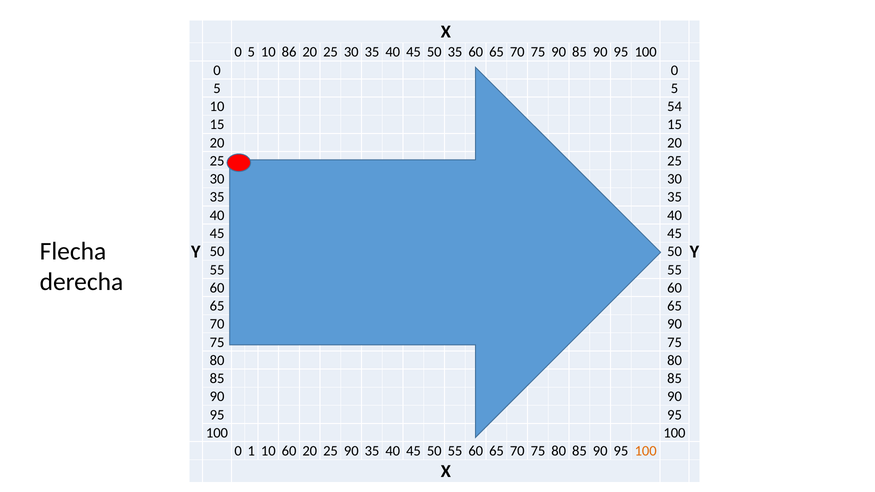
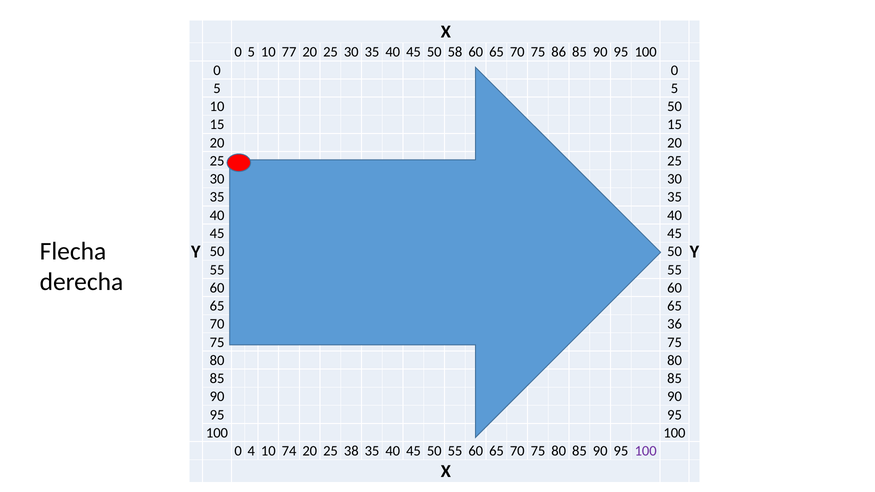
86: 86 -> 77 (289, 52)
50 35: 35 -> 58 (455, 52)
75 90: 90 -> 86 (559, 52)
10 54: 54 -> 50 (675, 107)
70 90: 90 -> 36 (675, 324)
1: 1 -> 4 (251, 451)
10 60: 60 -> 74 (289, 451)
25 90: 90 -> 38 (351, 451)
100 colour: orange -> purple (646, 451)
